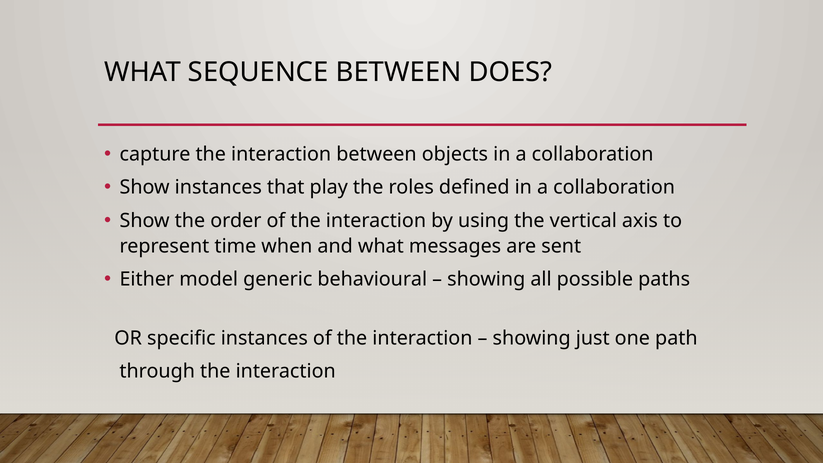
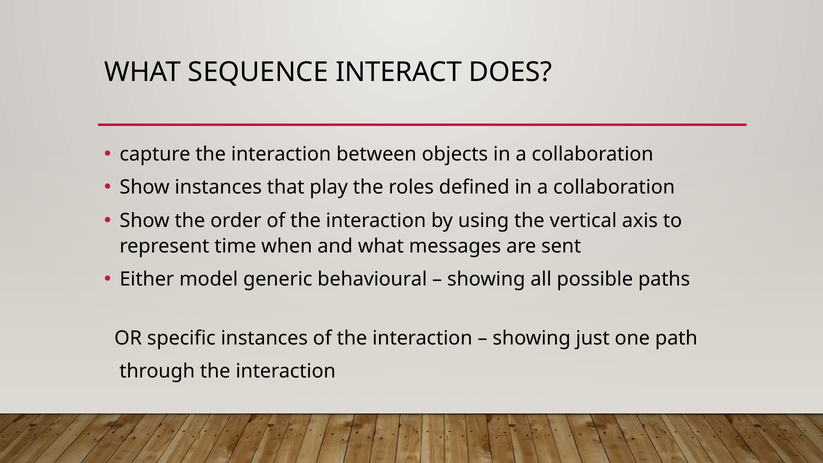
SEQUENCE BETWEEN: BETWEEN -> INTERACT (399, 72)
